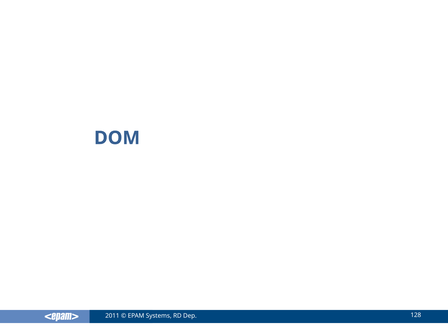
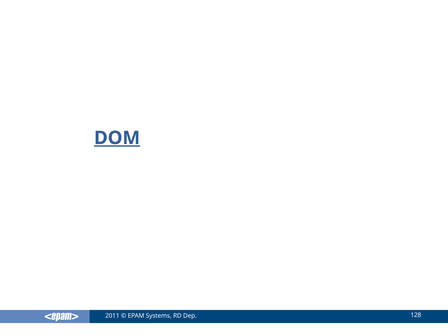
DOM underline: none -> present (117, 138)
